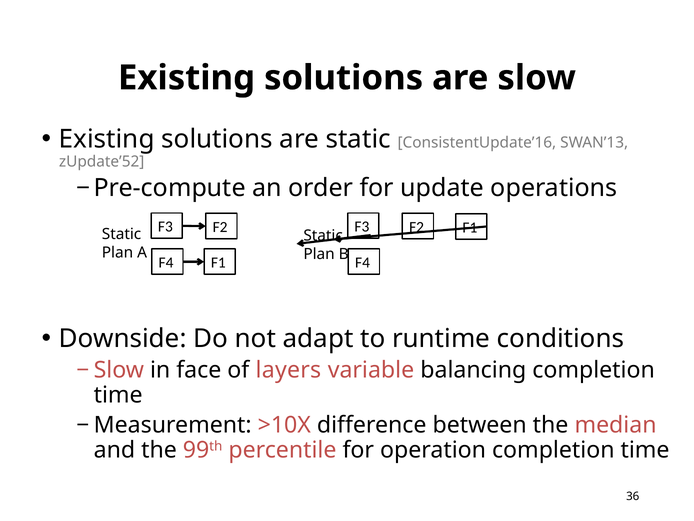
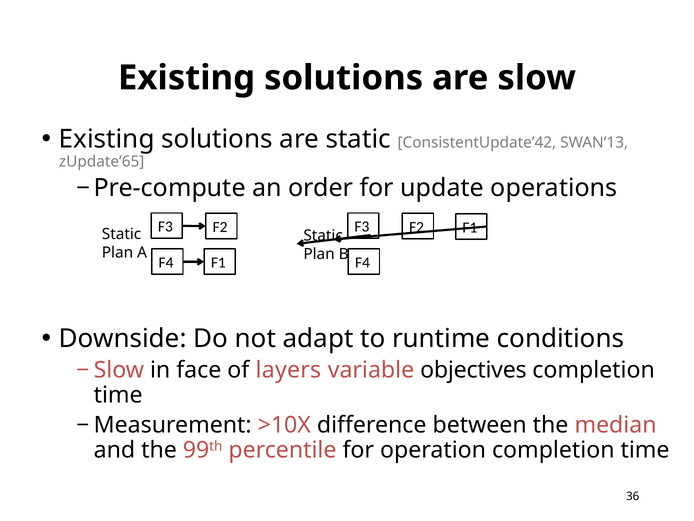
ConsistentUpdate’16: ConsistentUpdate’16 -> ConsistentUpdate’42 (477, 142)
zUpdate’52: zUpdate’52 -> zUpdate’65 (102, 161)
balancing: balancing -> objectives (473, 370)
